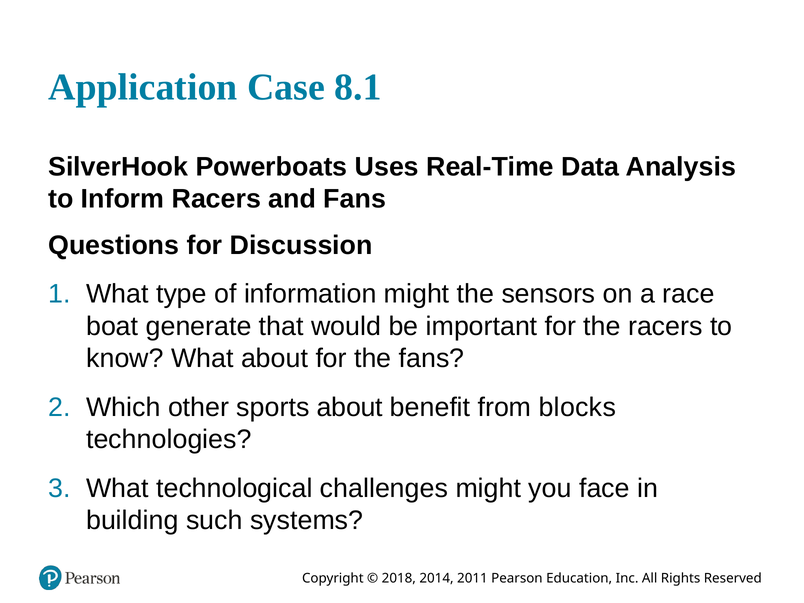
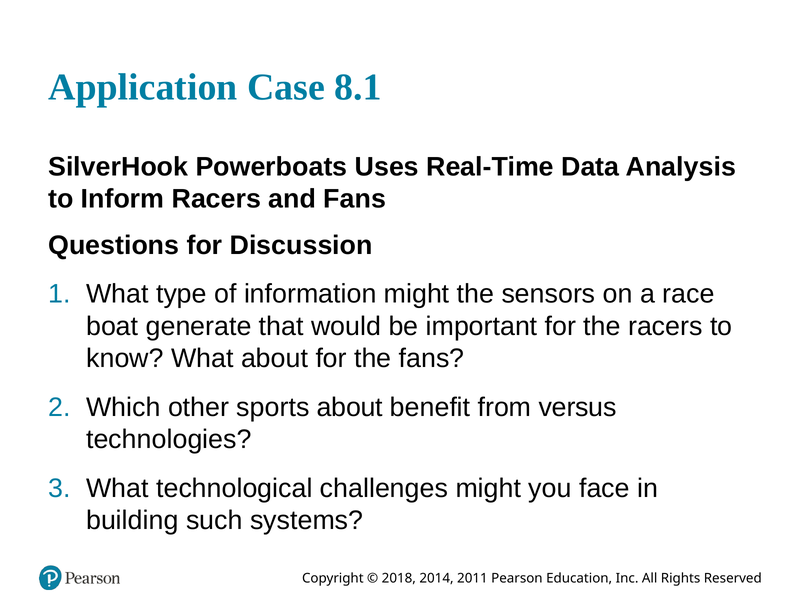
blocks: blocks -> versus (578, 407)
